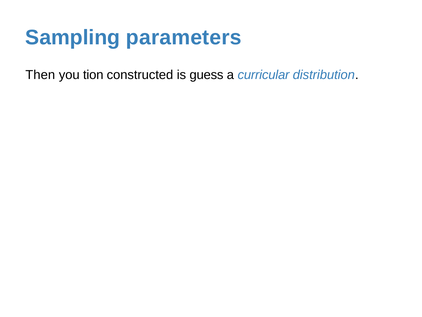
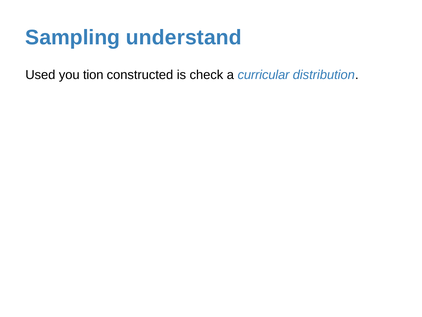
parameters: parameters -> understand (184, 37)
Then: Then -> Used (40, 75)
guess: guess -> check (206, 75)
